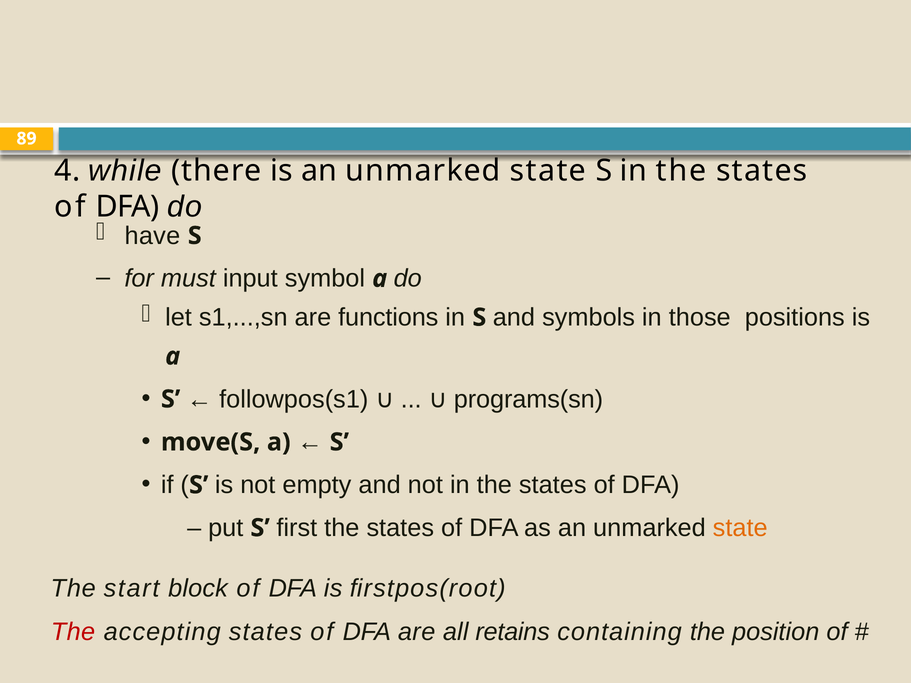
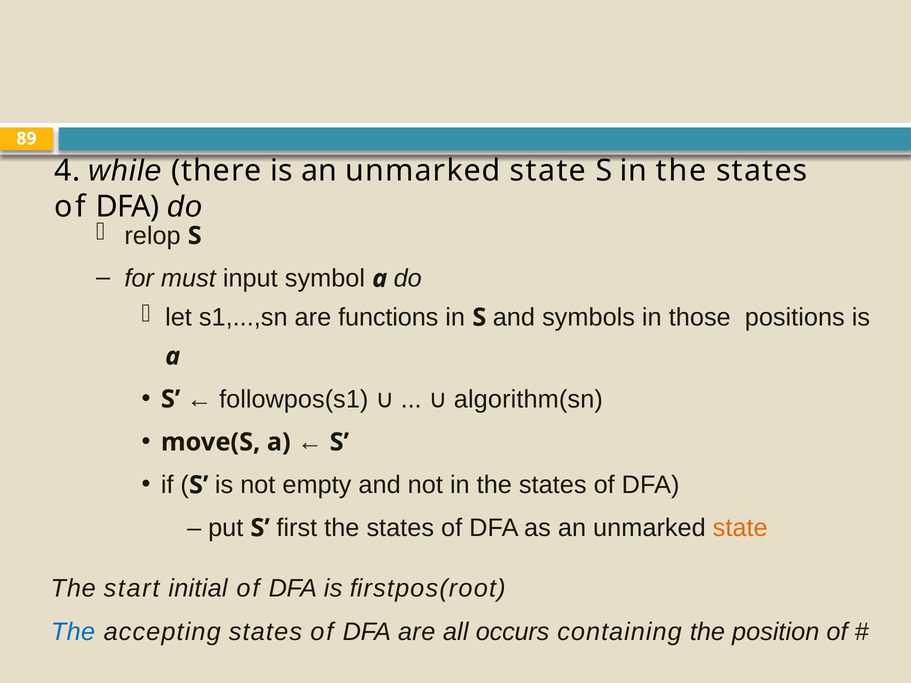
have: have -> relop (153, 236)
programs(sn: programs(sn -> algorithm(sn (528, 399)
block: block -> initial (198, 589)
The colour: red -> blue (73, 632)
retains: retains -> occurs (513, 632)
